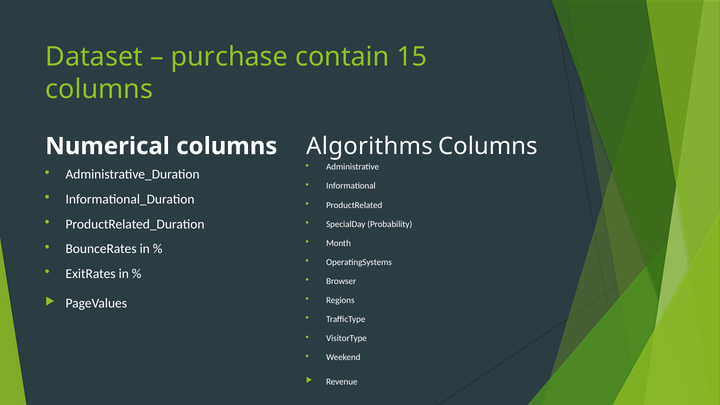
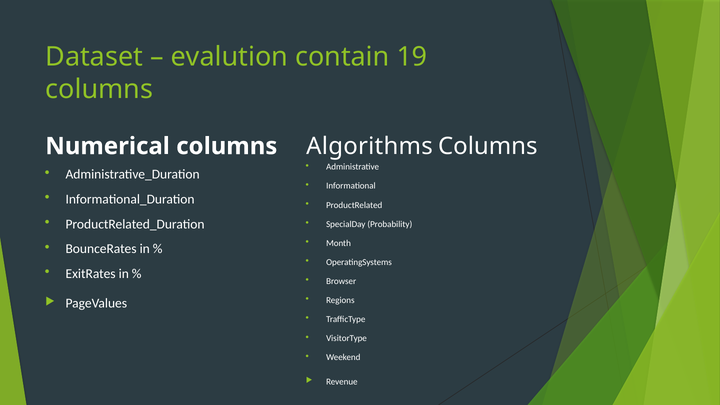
purchase: purchase -> evalution (229, 57)
15: 15 -> 19 (412, 57)
